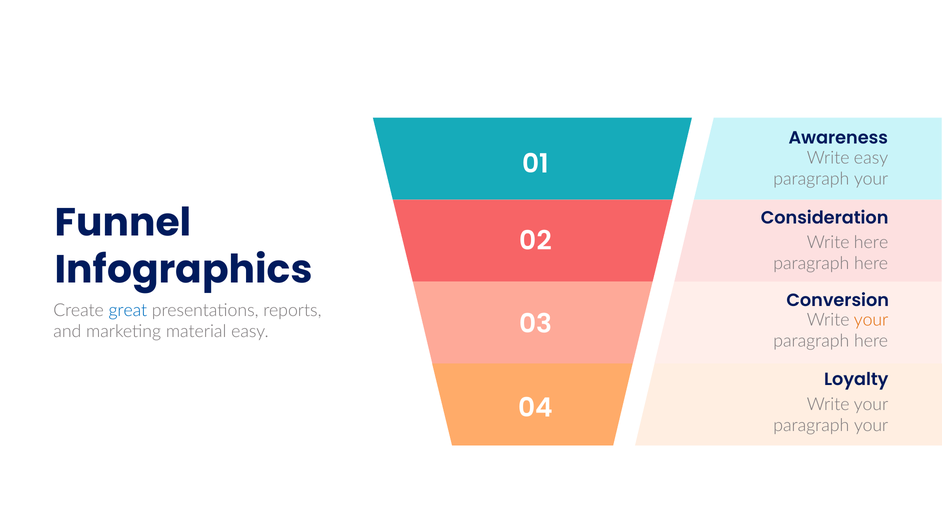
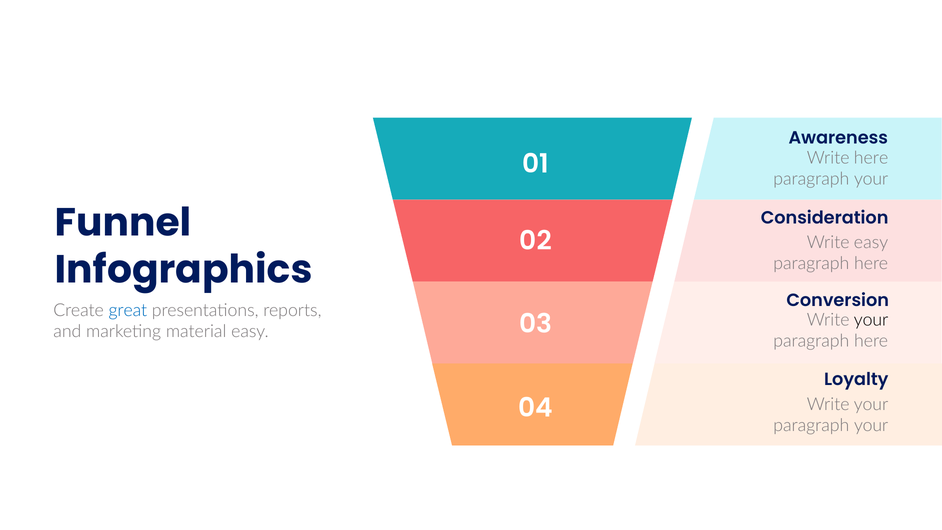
Write easy: easy -> here (871, 158)
Write here: here -> easy (871, 242)
your colour: orange -> black (871, 320)
